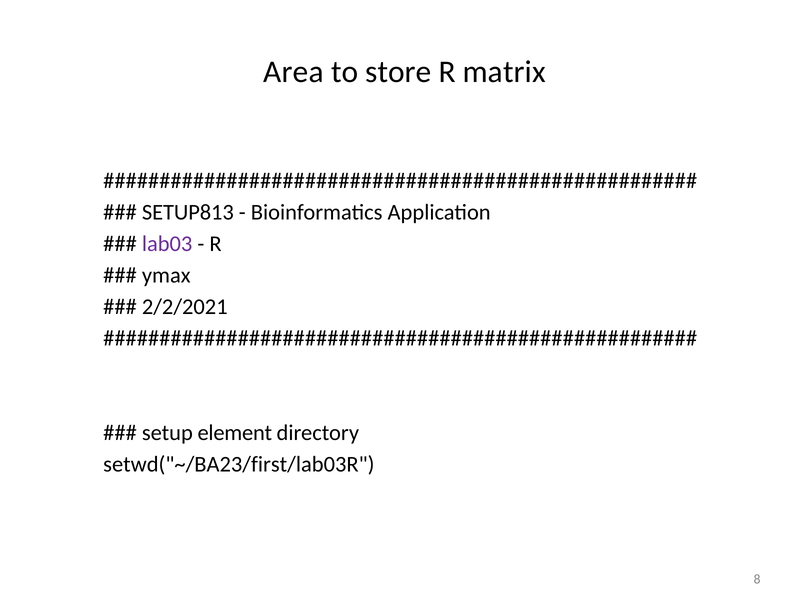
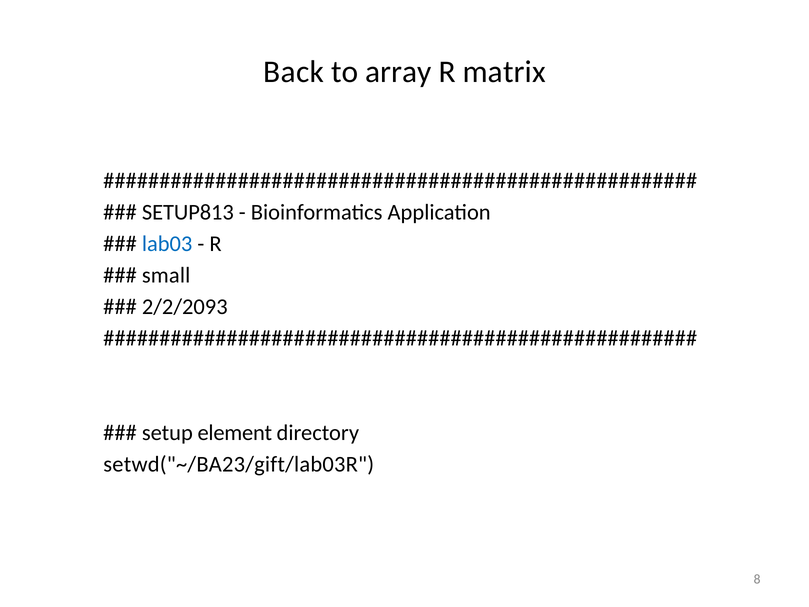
Area: Area -> Back (294, 72)
store: store -> array (398, 72)
lab03 colour: purple -> blue (167, 244)
ymax: ymax -> small (166, 275)
2/2/2021: 2/2/2021 -> 2/2/2093 (185, 307)
setwd("~/BA23/first/lab03R: setwd("~/BA23/first/lab03R -> setwd("~/BA23/gift/lab03R (239, 464)
